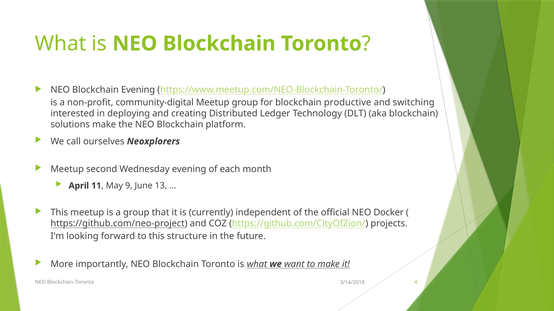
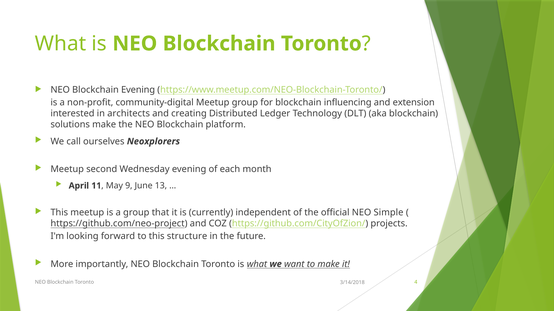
productive: productive -> influencing (348, 103)
switching: switching -> extension (414, 103)
deploying: deploying -> architects (129, 114)
Docker: Docker -> Simple (389, 213)
